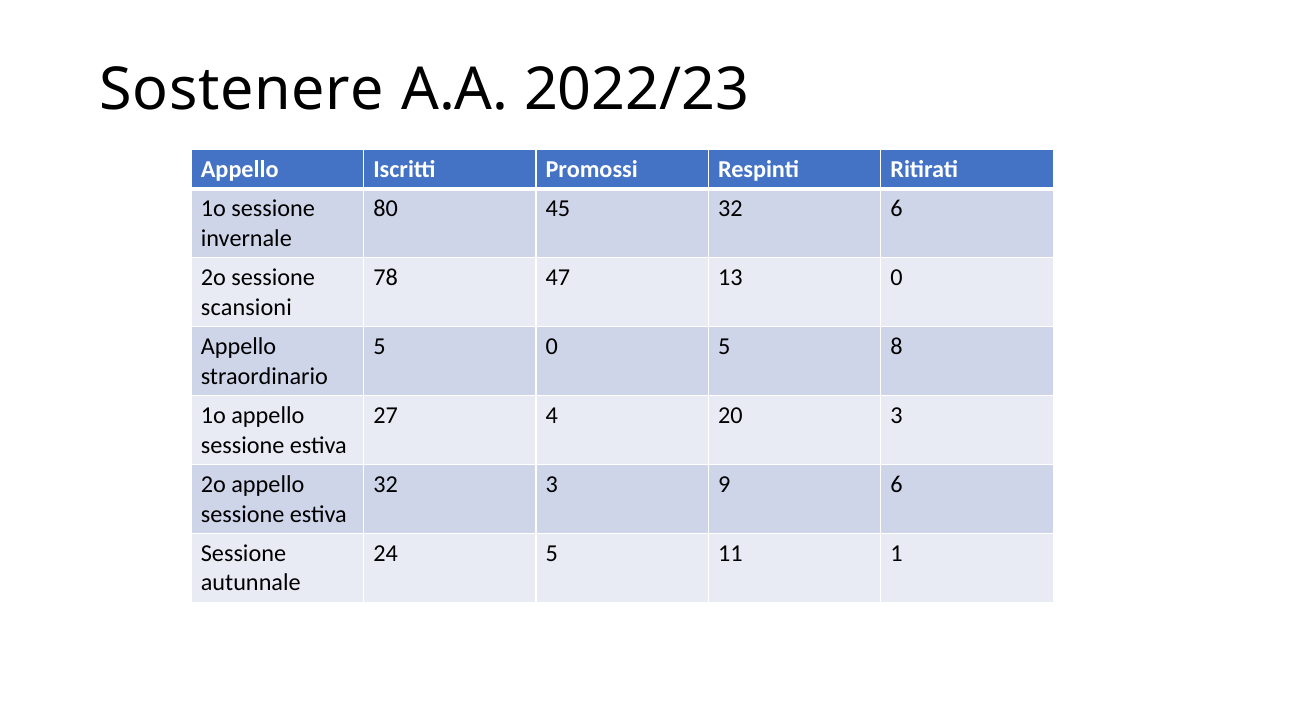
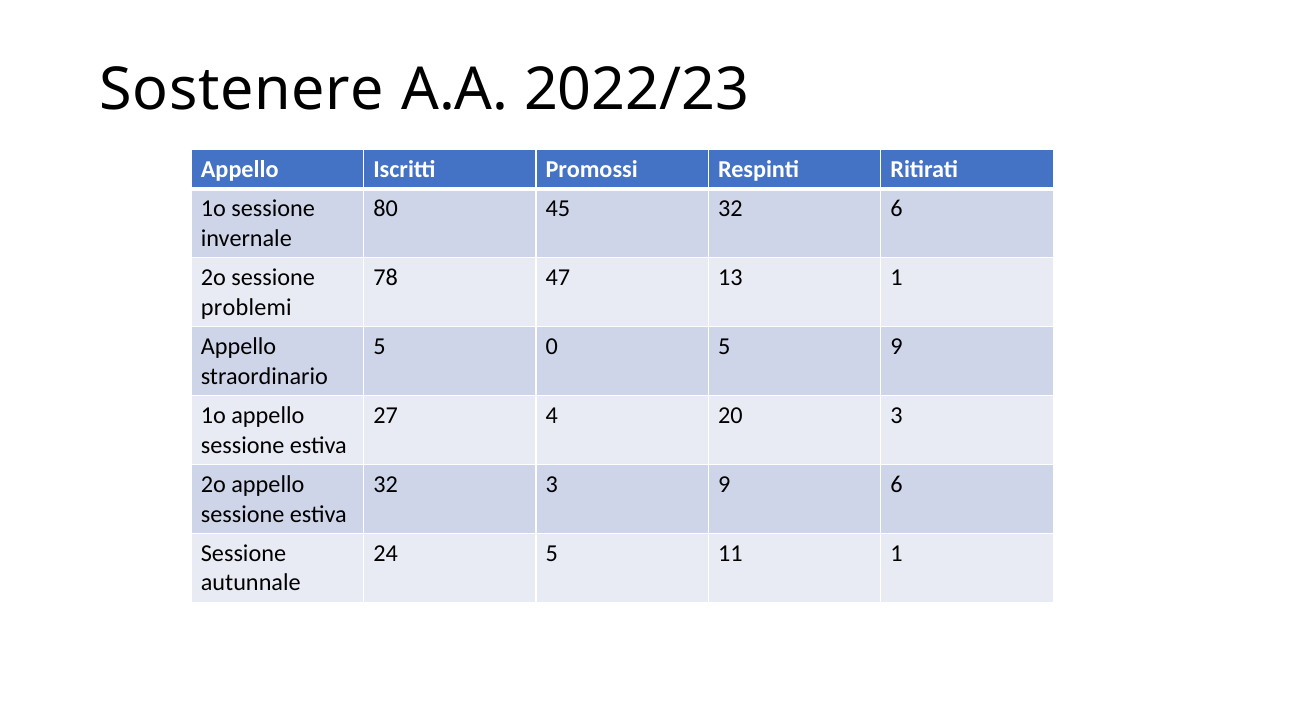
13 0: 0 -> 1 (897, 278)
scansioni: scansioni -> problemi (246, 308)
5 8: 8 -> 9 (897, 347)
